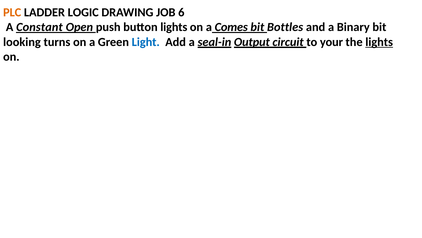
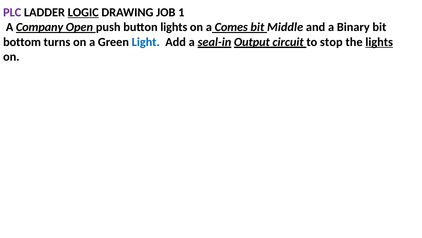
PLC colour: orange -> purple (12, 12)
LOGIC underline: none -> present (83, 12)
6: 6 -> 1 (181, 12)
Constant: Constant -> Company (40, 27)
Bottles: Bottles -> Middle (285, 27)
looking: looking -> bottom (22, 42)
your: your -> stop (331, 42)
